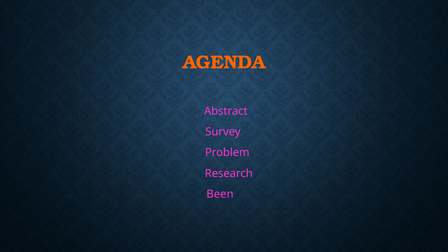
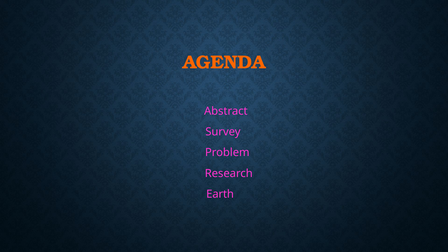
Been: Been -> Earth (220, 194)
